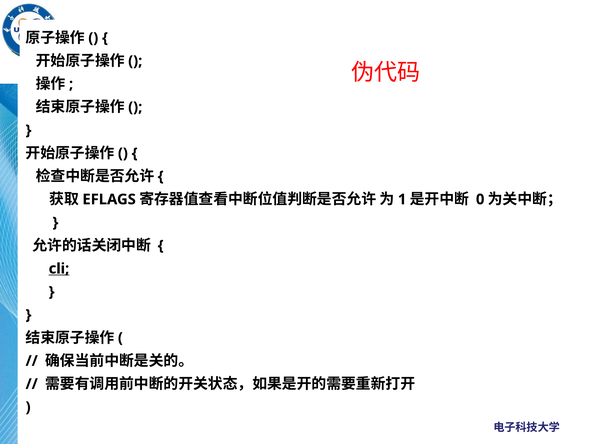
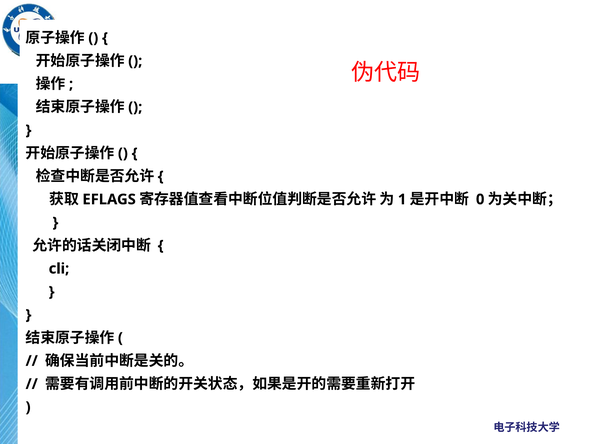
cli underline: present -> none (59, 269)
